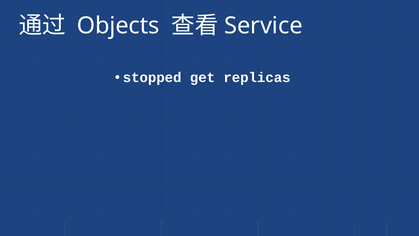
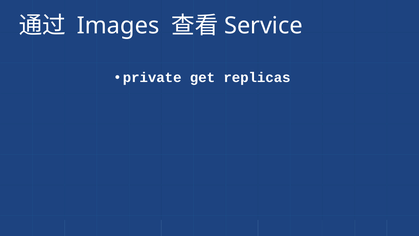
Objects: Objects -> Images (118, 26)
stopped: stopped -> private (152, 77)
